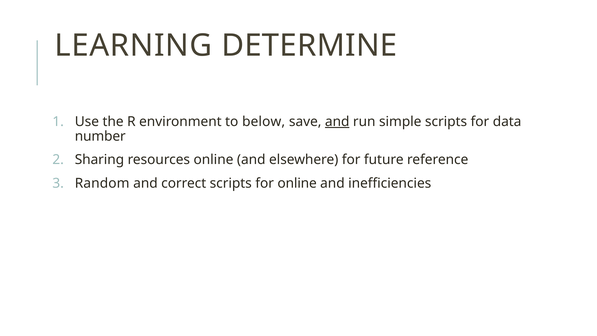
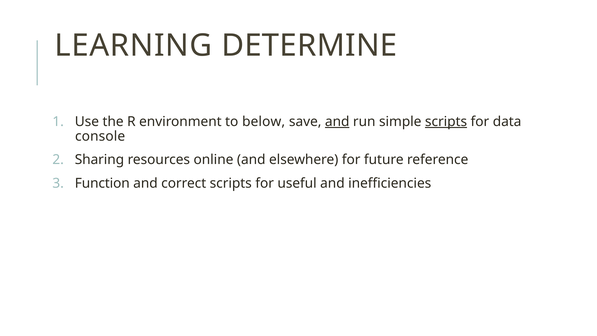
scripts underline: none -> present (446, 121)
number: number -> console (100, 136)
Random: Random -> Function (102, 183)
for online: online -> useful (297, 183)
